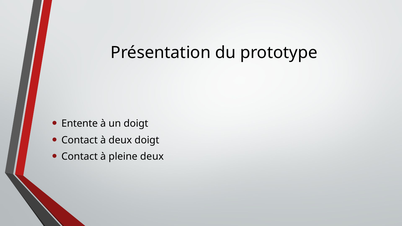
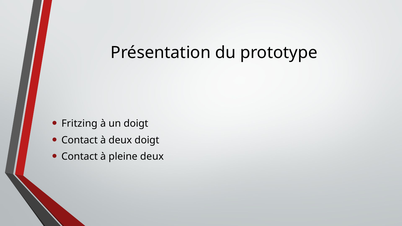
Entente: Entente -> Fritzing (80, 124)
